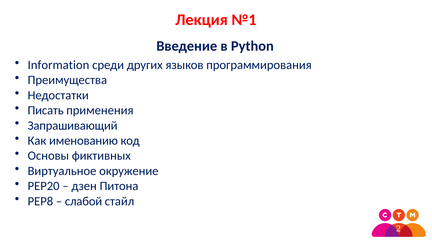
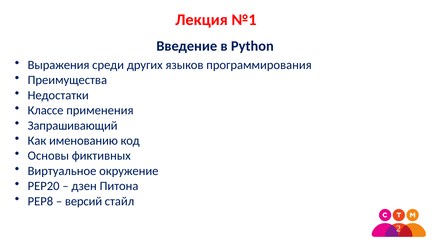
Information: Information -> Выражения (59, 65)
Писать: Писать -> Классе (46, 110)
слабой: слабой -> версий (84, 201)
